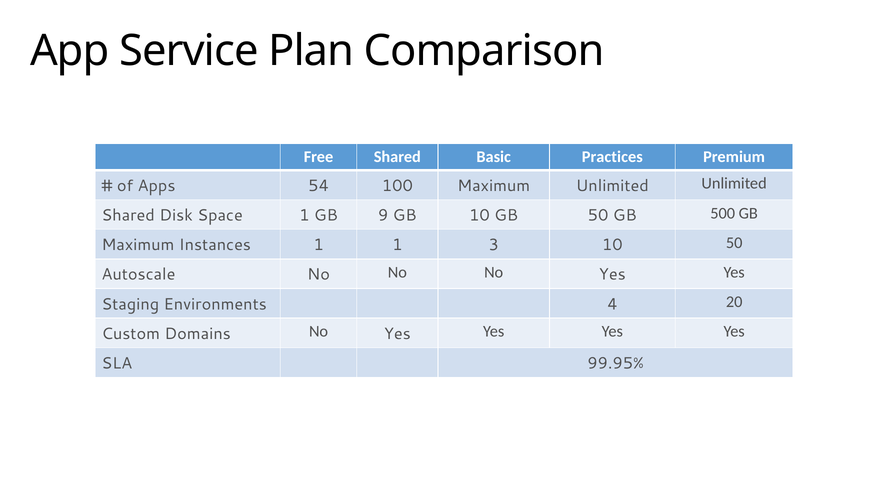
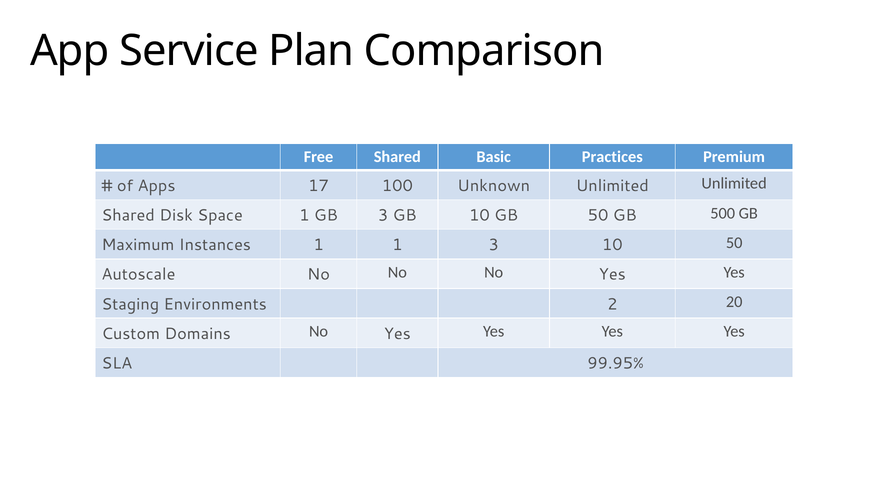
54: 54 -> 17 (319, 186)
100 Maximum: Maximum -> Unknown (494, 186)
GB 9: 9 -> 3 (383, 216)
4: 4 -> 2 (612, 304)
